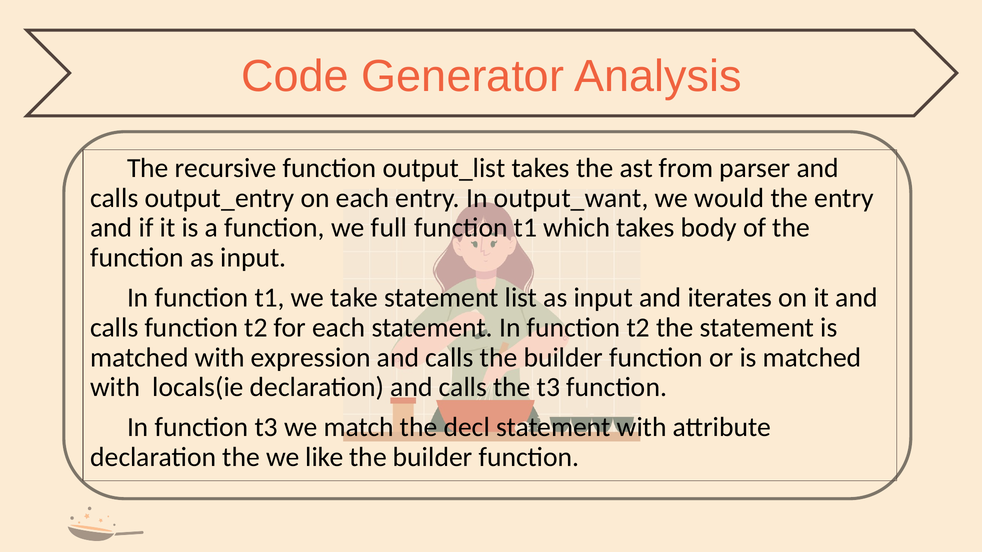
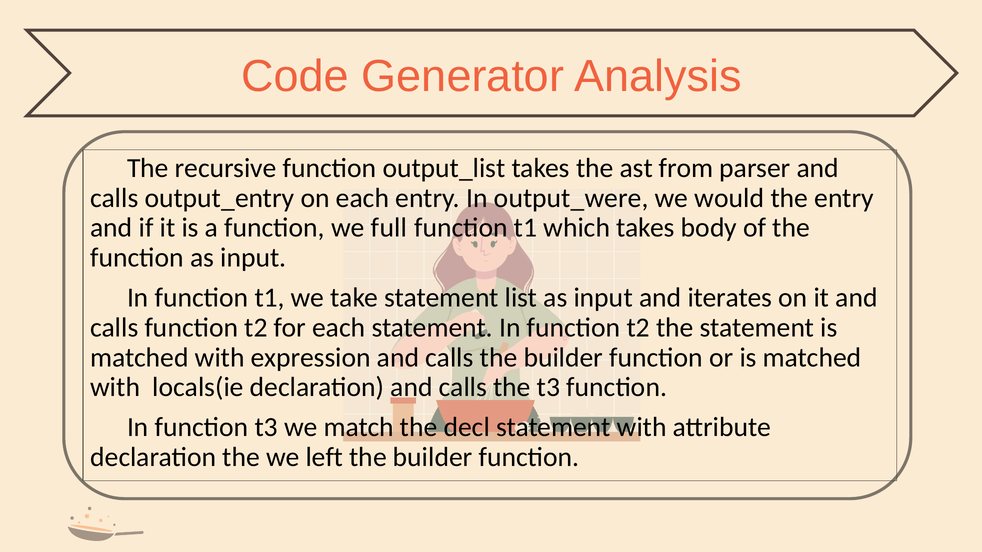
output_want: output_want -> output_were (571, 198)
like: like -> left (324, 458)
